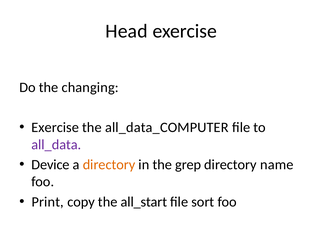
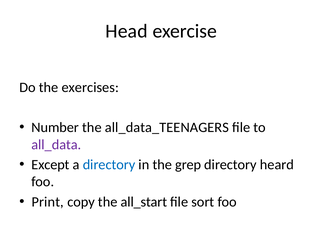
changing: changing -> exercises (90, 88)
Exercise: Exercise -> Number (55, 128)
all_data_COMPUTER: all_data_COMPUTER -> all_data_TEENAGERS (167, 128)
Device: Device -> Except (50, 165)
directory colour: orange -> blue (109, 165)
name: name -> heard (277, 165)
